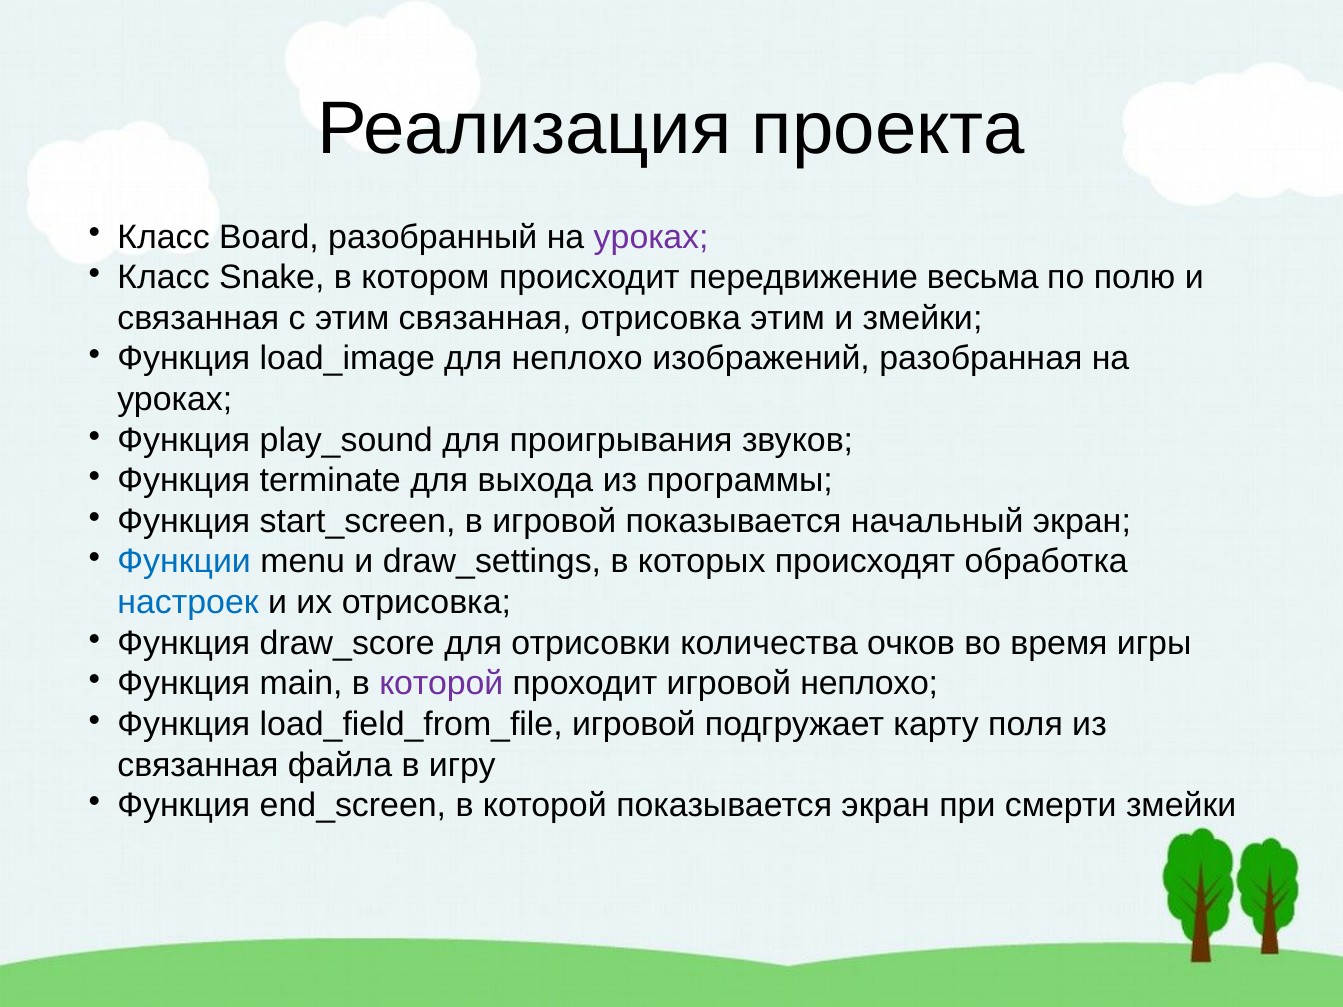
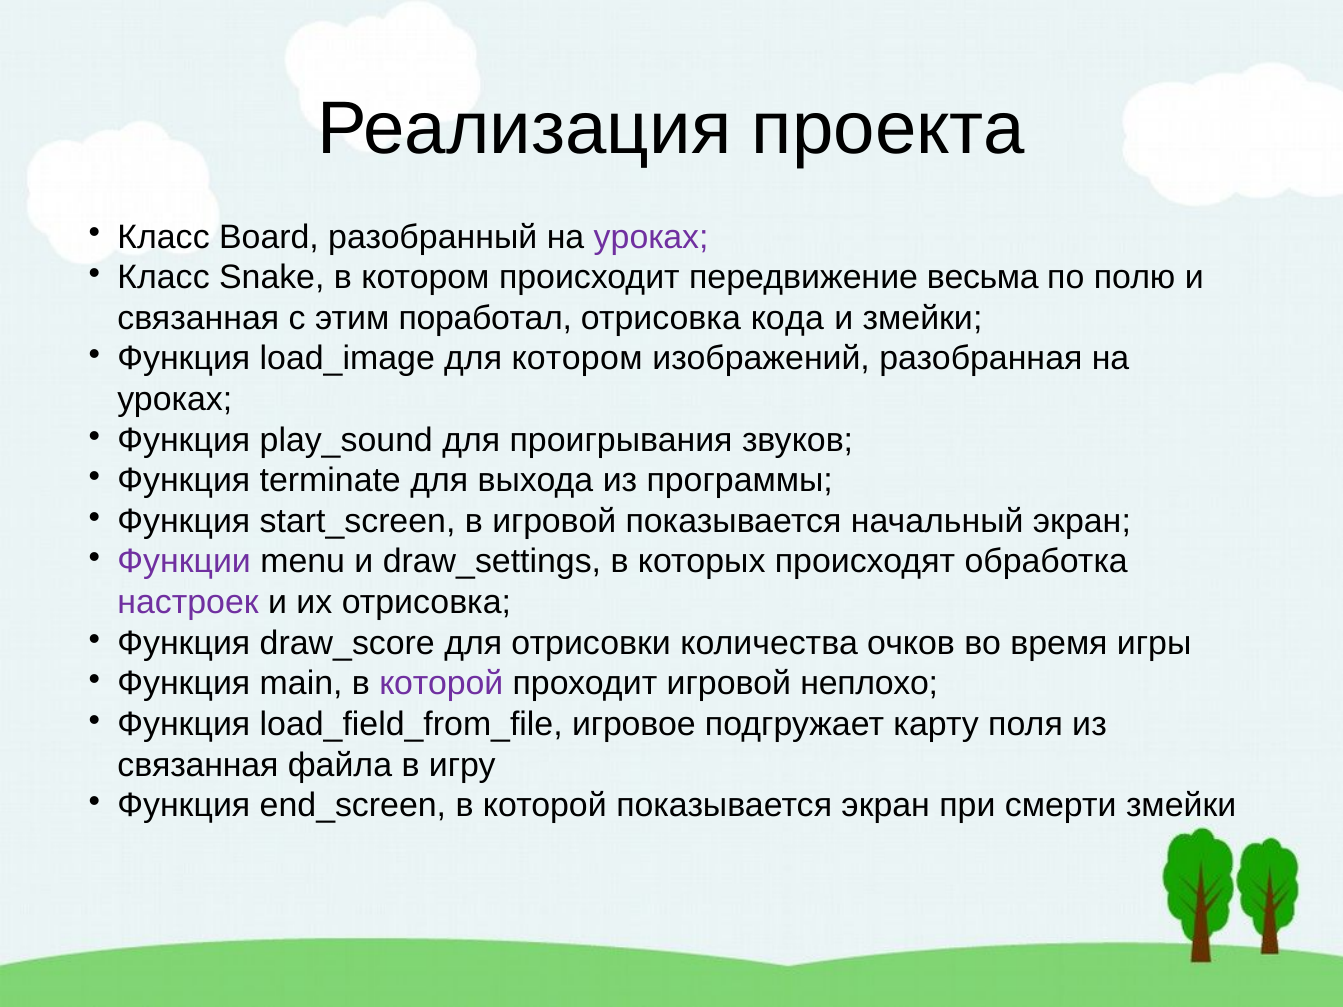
этим связанная: связанная -> поработал (485, 318)
отрисовка этим: этим -> кода (787, 318)
для неплохо: неплохо -> котором (577, 359)
Функции colour: blue -> purple (184, 562)
настроек colour: blue -> purple (188, 602)
load_field_from_file игровой: игровой -> игровое (634, 724)
